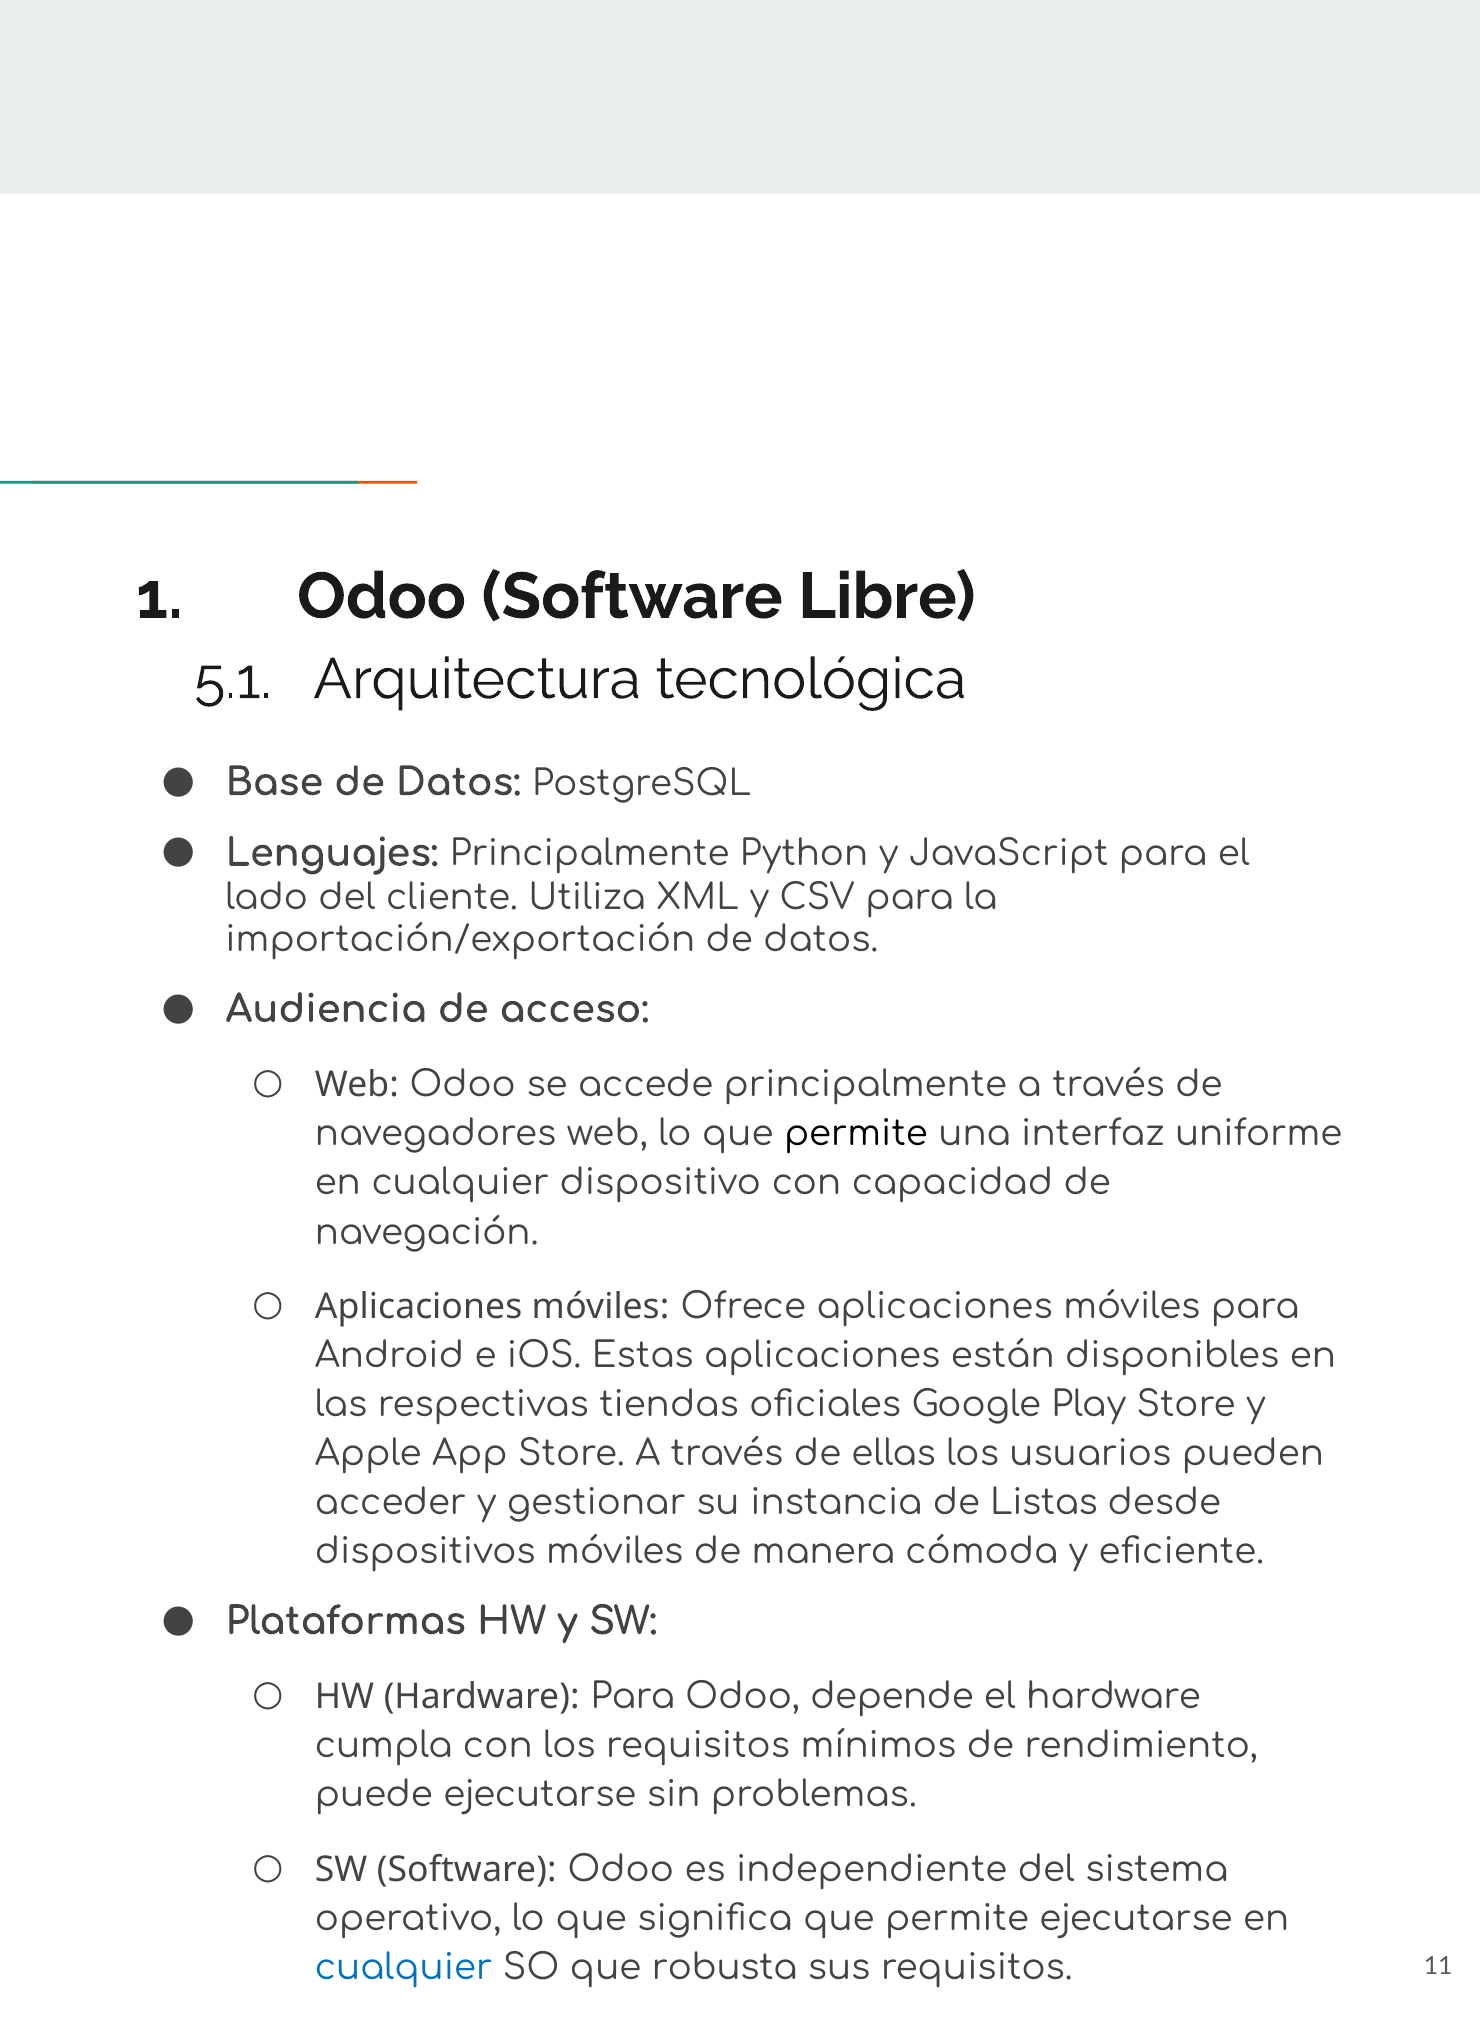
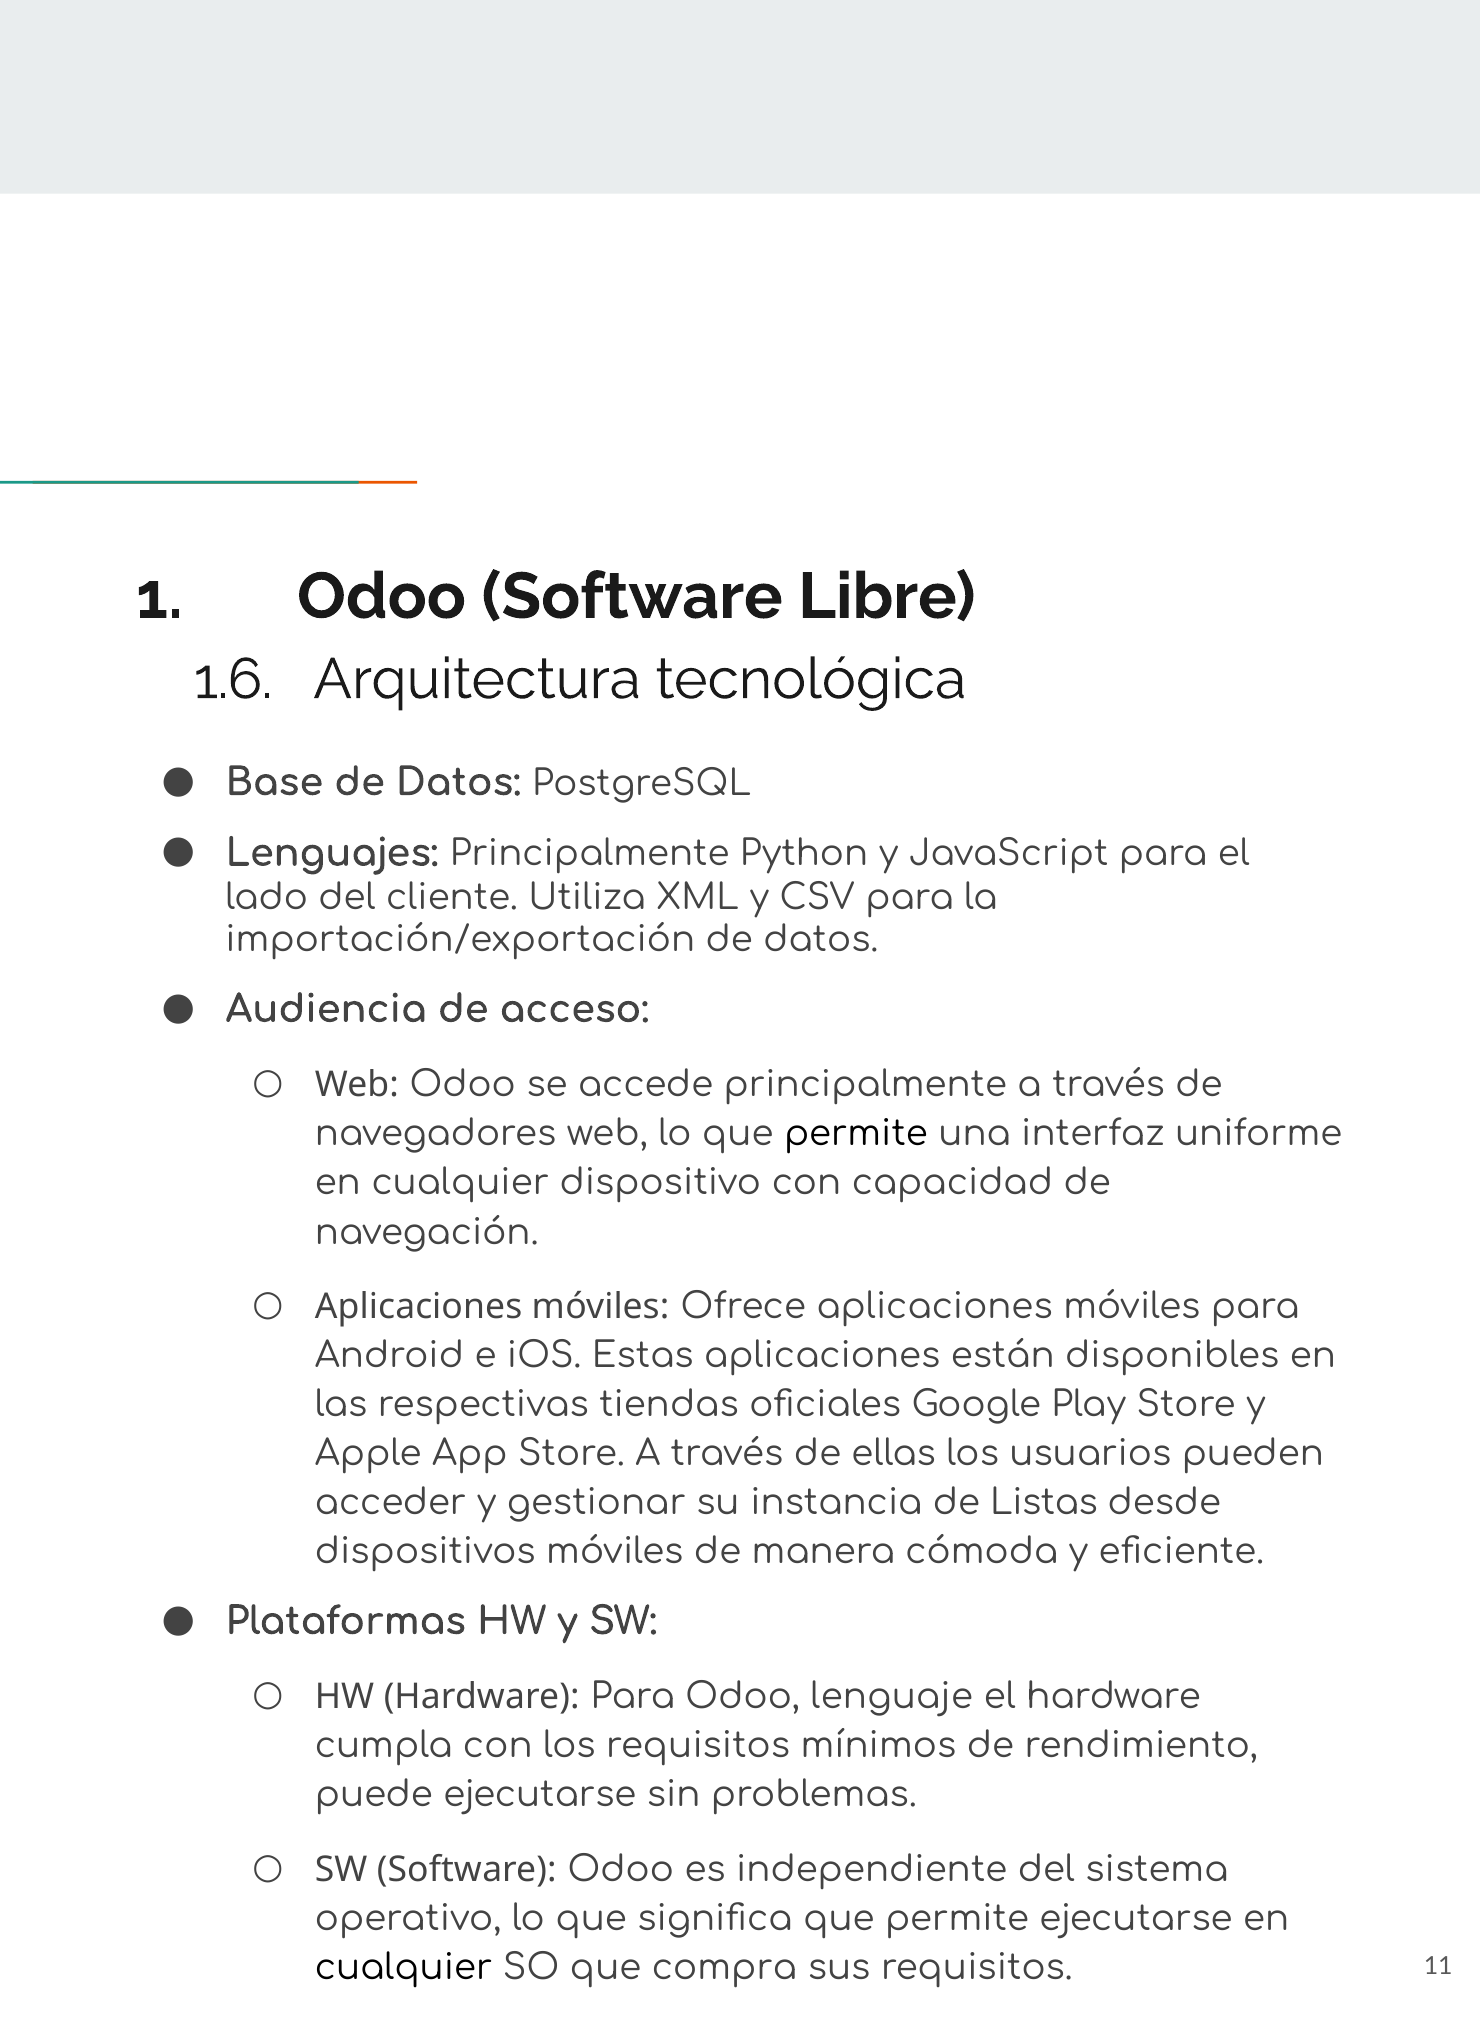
5.1: 5.1 -> 1.6 (233, 680)
depende: depende -> lenguaje (892, 1698)
cualquier colour: blue -> black (404, 1968)
robusta: robusta -> compra (724, 1968)
